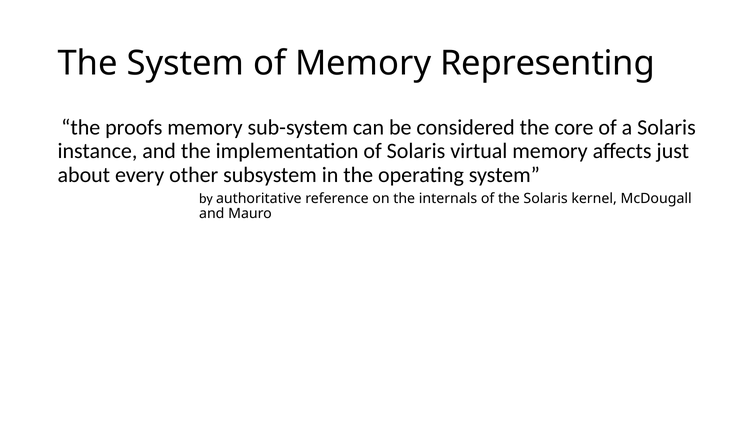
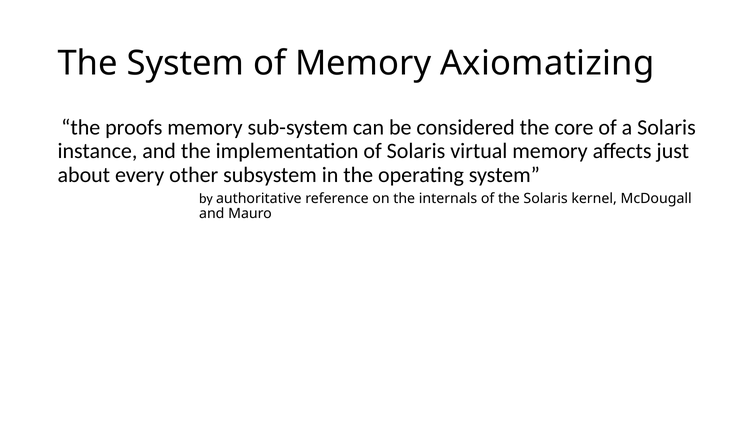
Representing: Representing -> Axiomatizing (547, 63)
